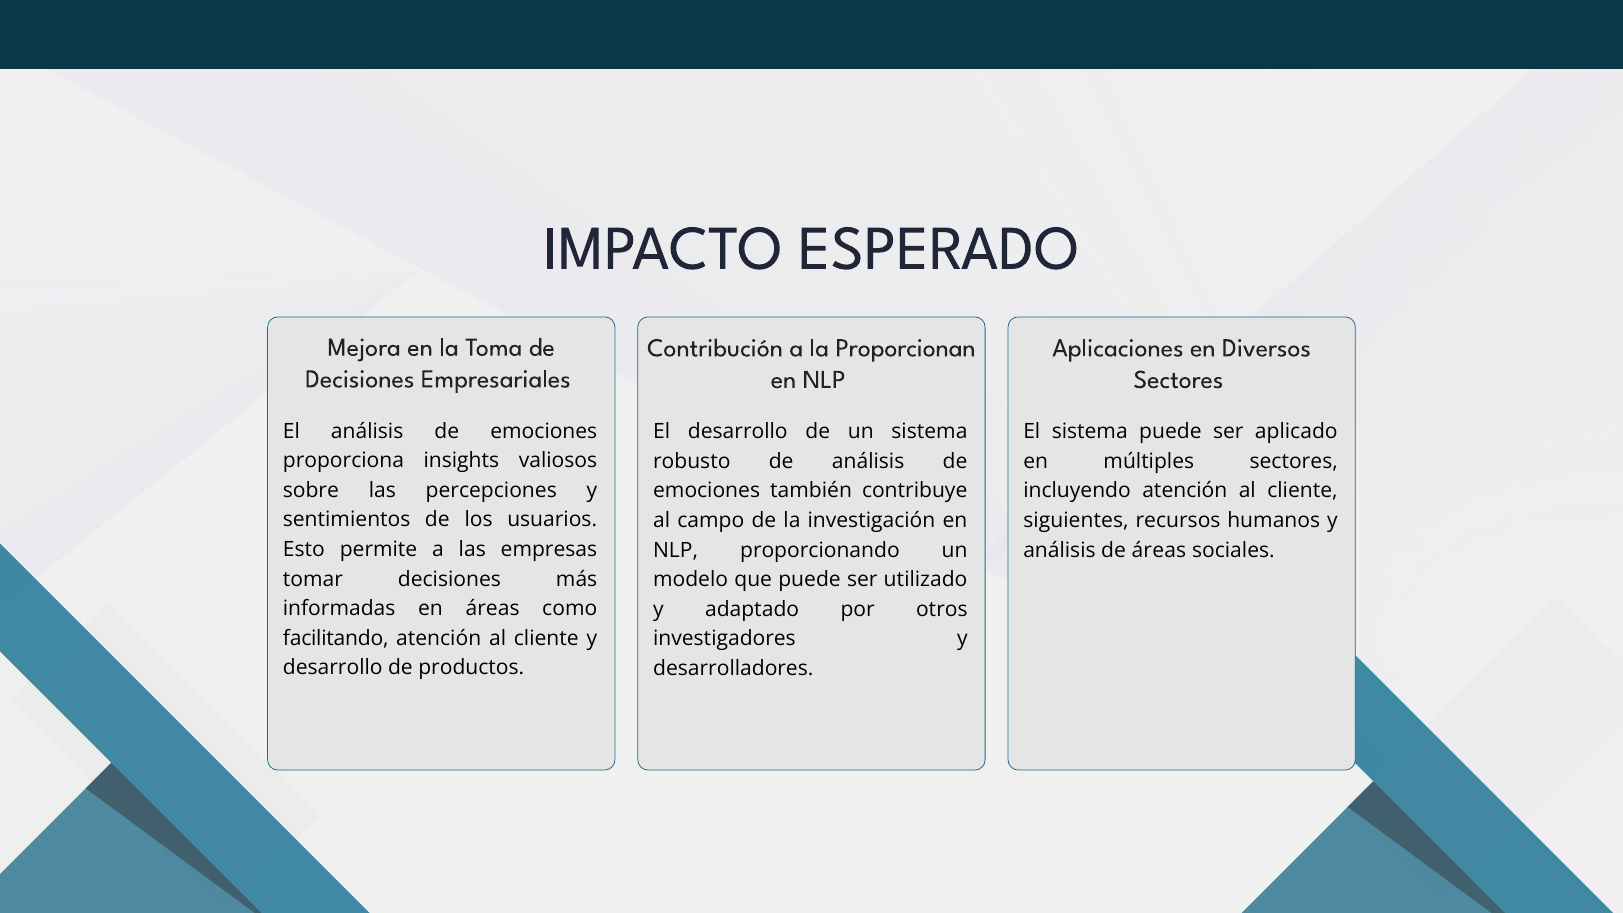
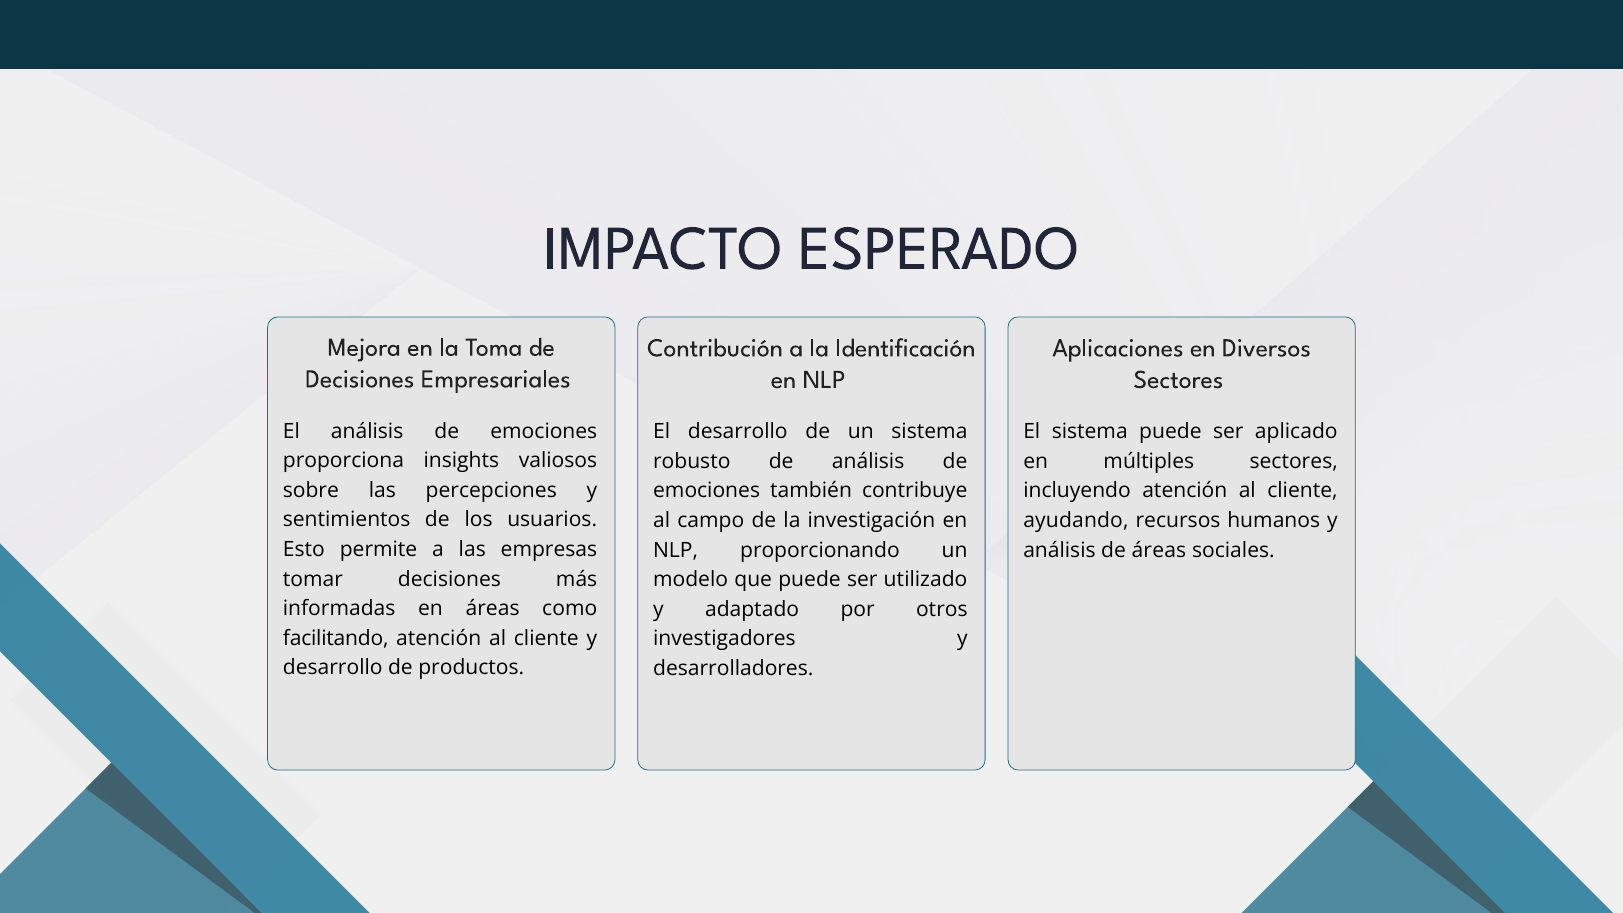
Proporcionan: Proporcionan -> Identificación (906, 348)
siguientes: siguientes -> ayudando (1076, 521)
